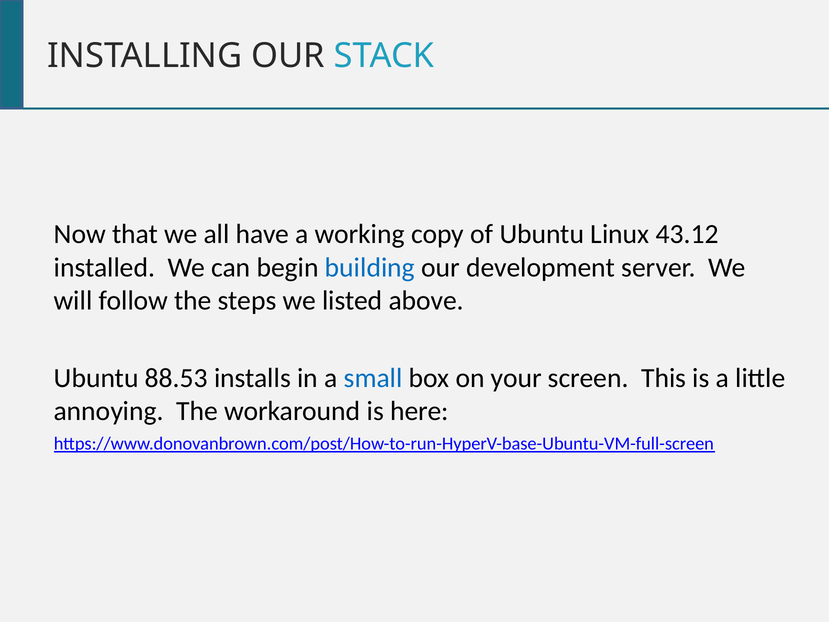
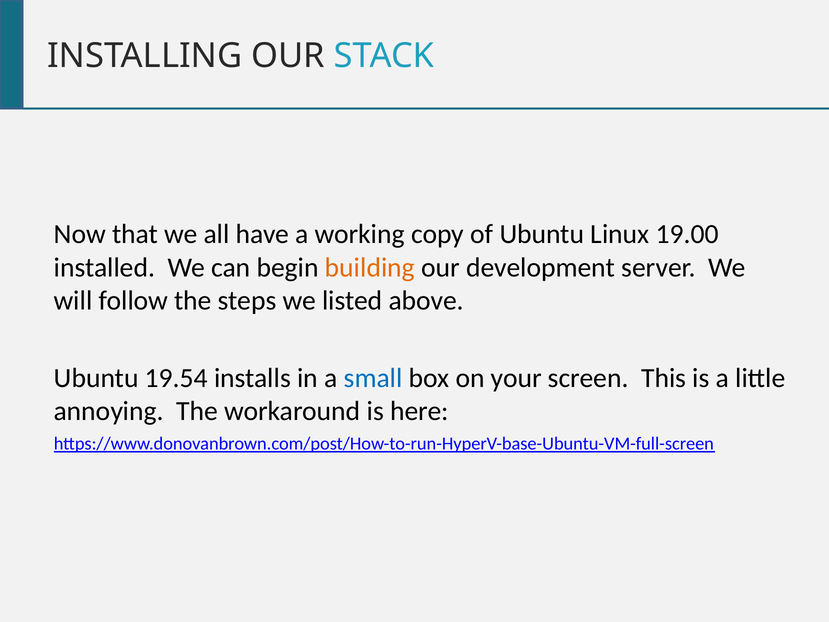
43.12: 43.12 -> 19.00 (687, 234)
building colour: blue -> orange (370, 267)
88.53: 88.53 -> 19.54 (176, 378)
